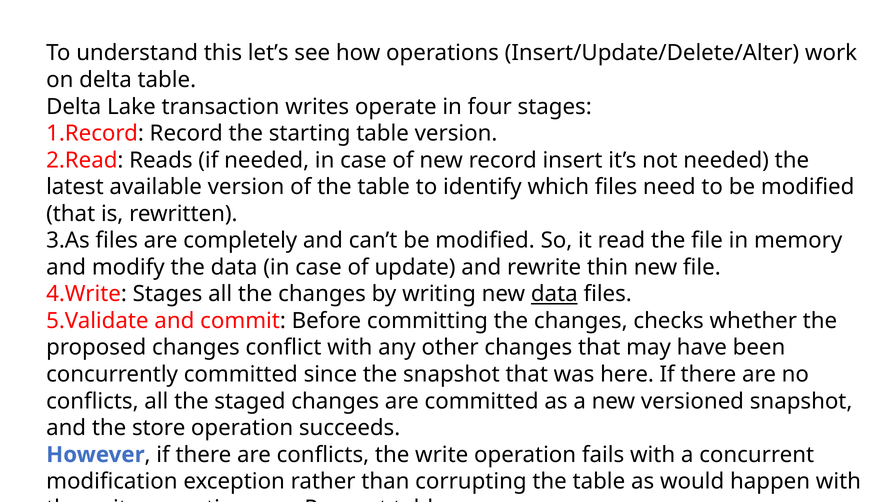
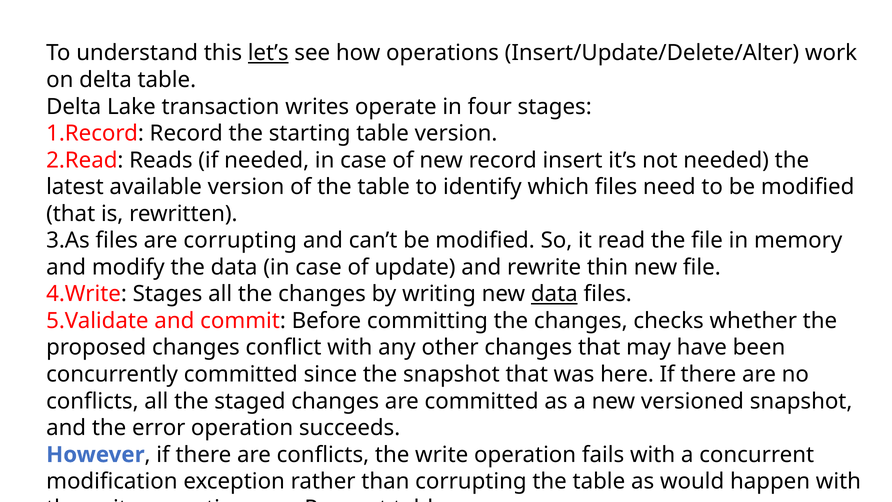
let’s underline: none -> present (268, 53)
are completely: completely -> corrupting (240, 240)
store: store -> error (159, 428)
